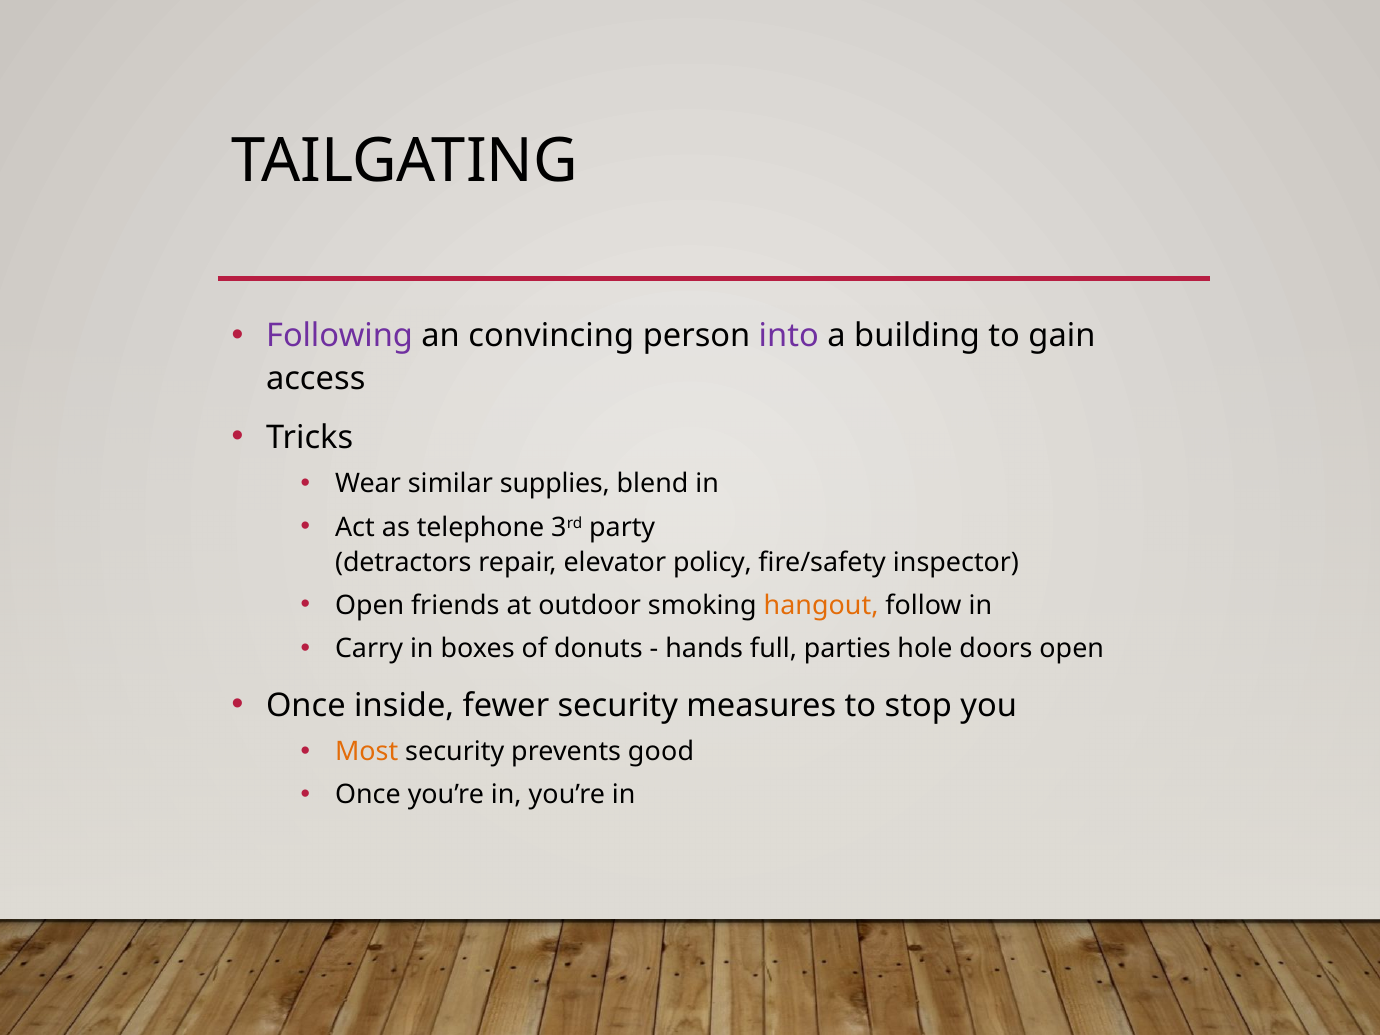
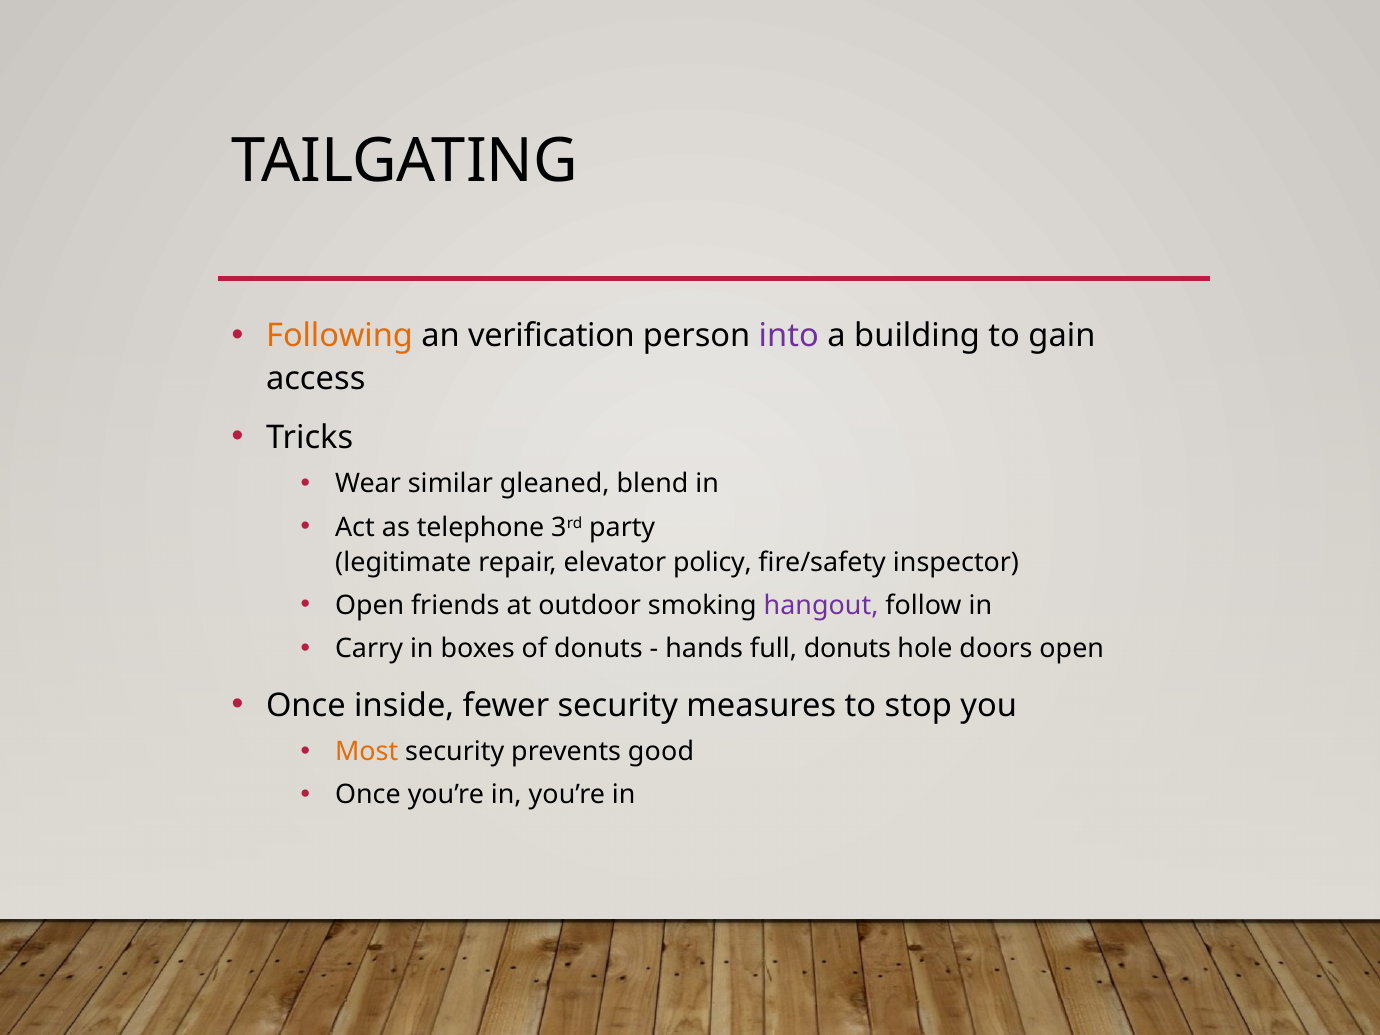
Following colour: purple -> orange (340, 336)
convincing: convincing -> verification (551, 336)
supplies: supplies -> gleaned (555, 484)
detractors: detractors -> legitimate (403, 562)
hangout colour: orange -> purple (821, 606)
full parties: parties -> donuts (847, 649)
